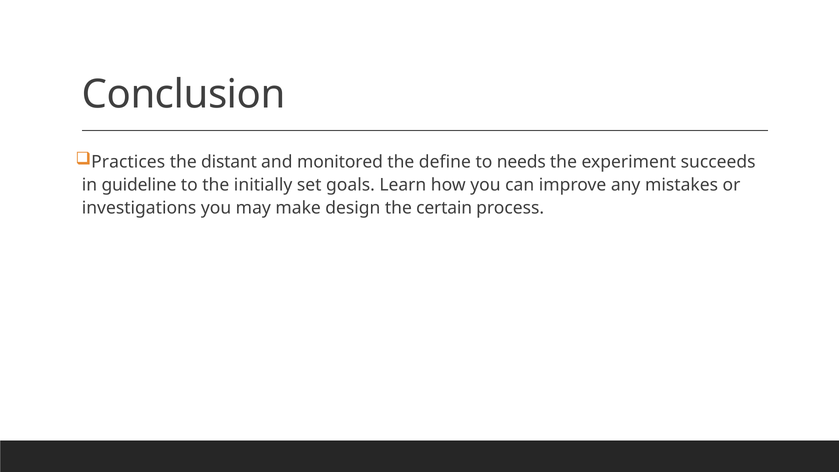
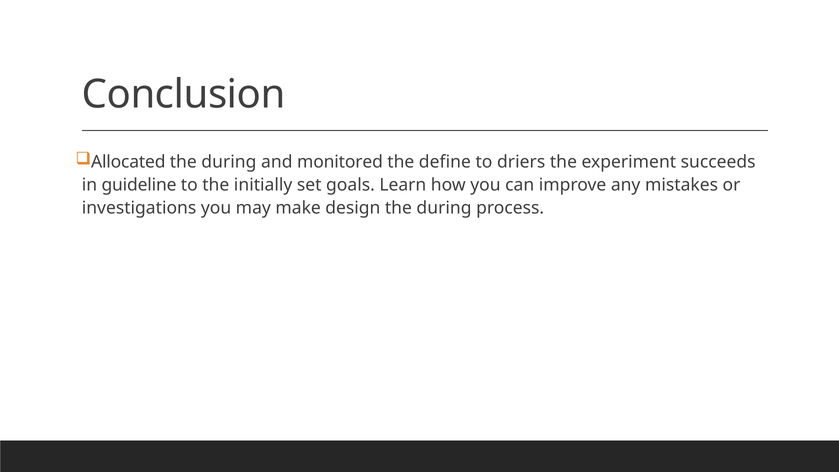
Practices: Practices -> Allocated (128, 162)
distant: distant -> during (229, 162)
needs: needs -> driers (521, 162)
certain: certain -> during (444, 208)
